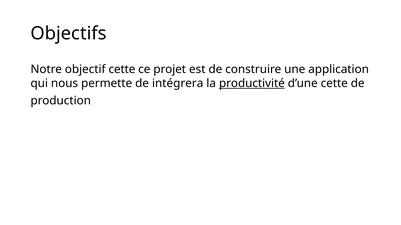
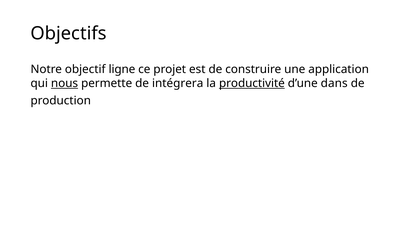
objectif cette: cette -> ligne (122, 69)
nous underline: none -> present (65, 83)
d’une cette: cette -> dans (334, 83)
